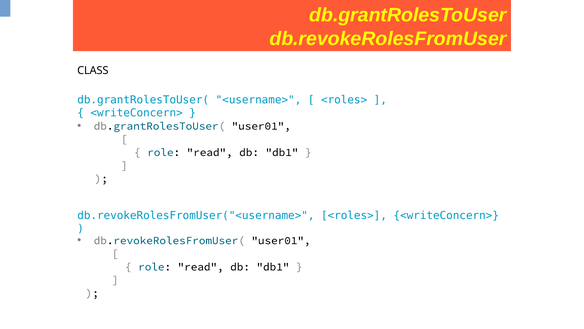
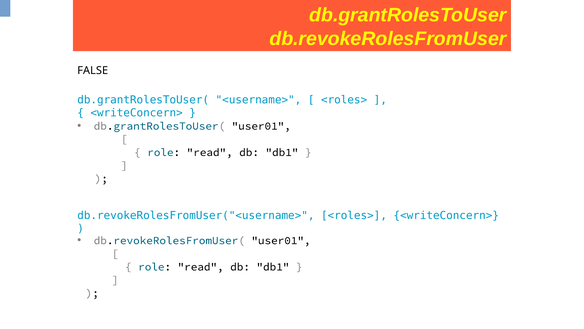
CLASS: CLASS -> FALSE (93, 70)
